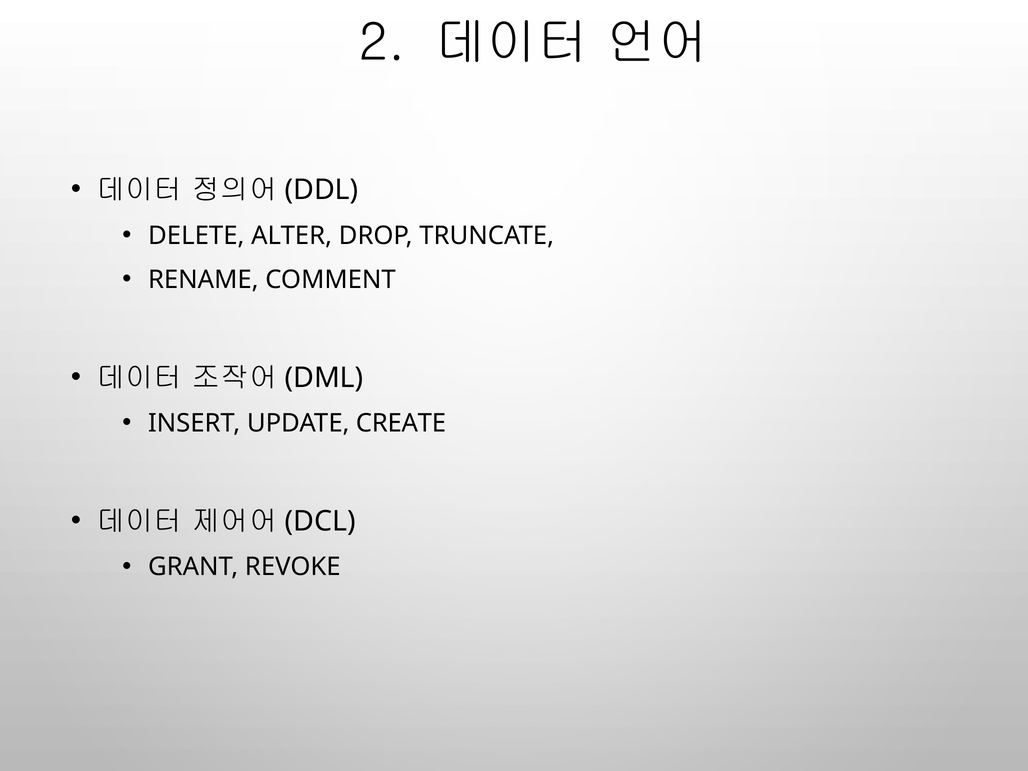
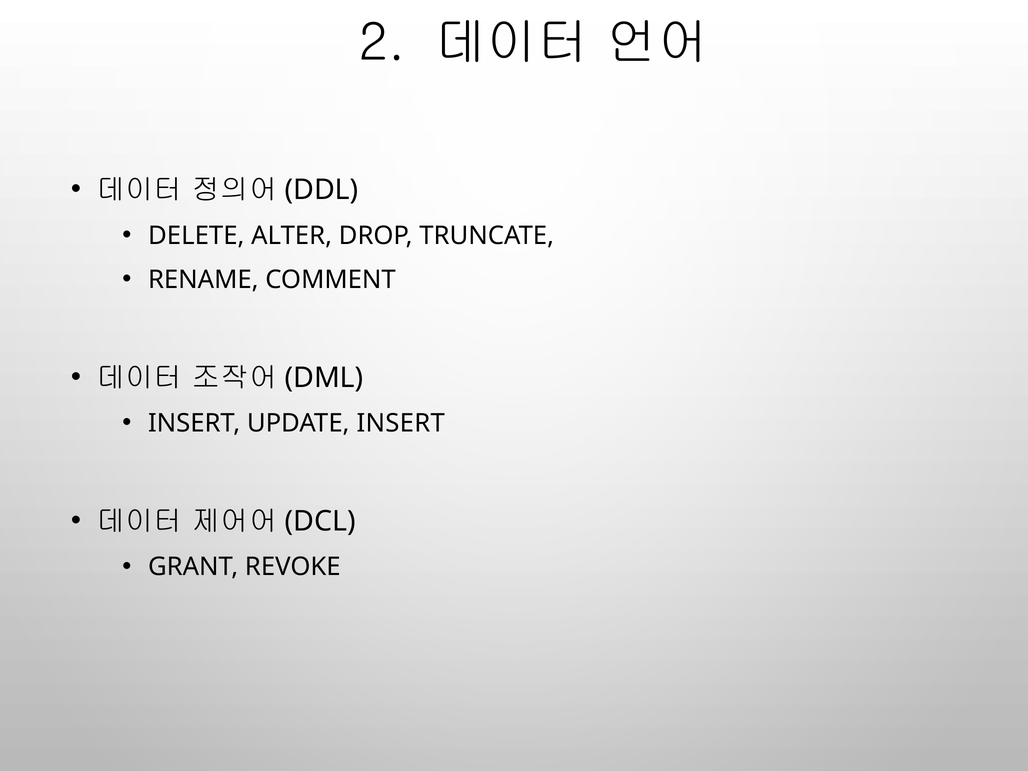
UPDATE CREATE: CREATE -> INSERT (401, 423)
